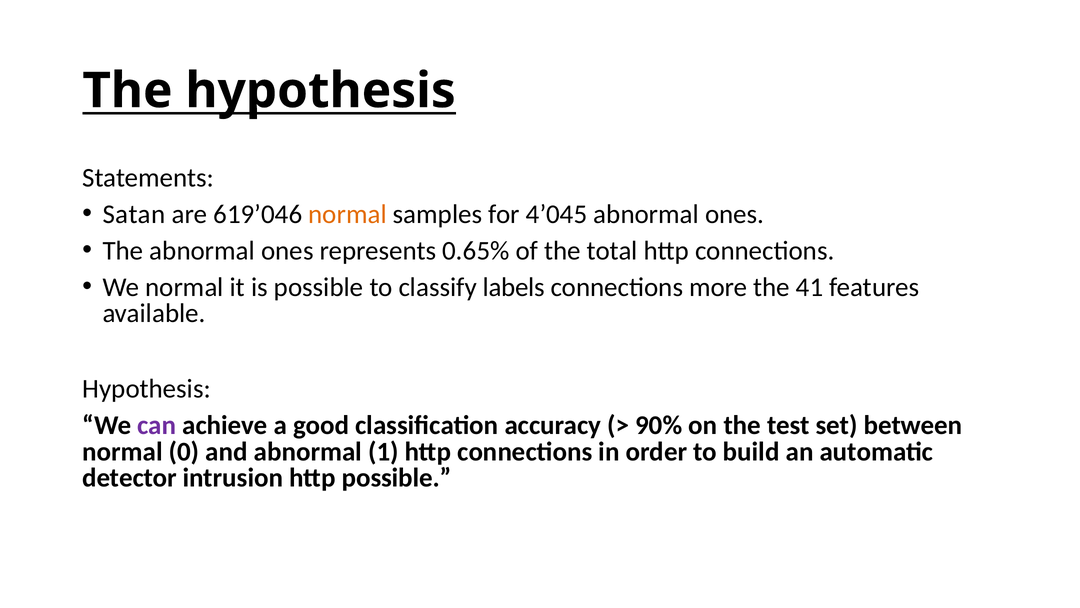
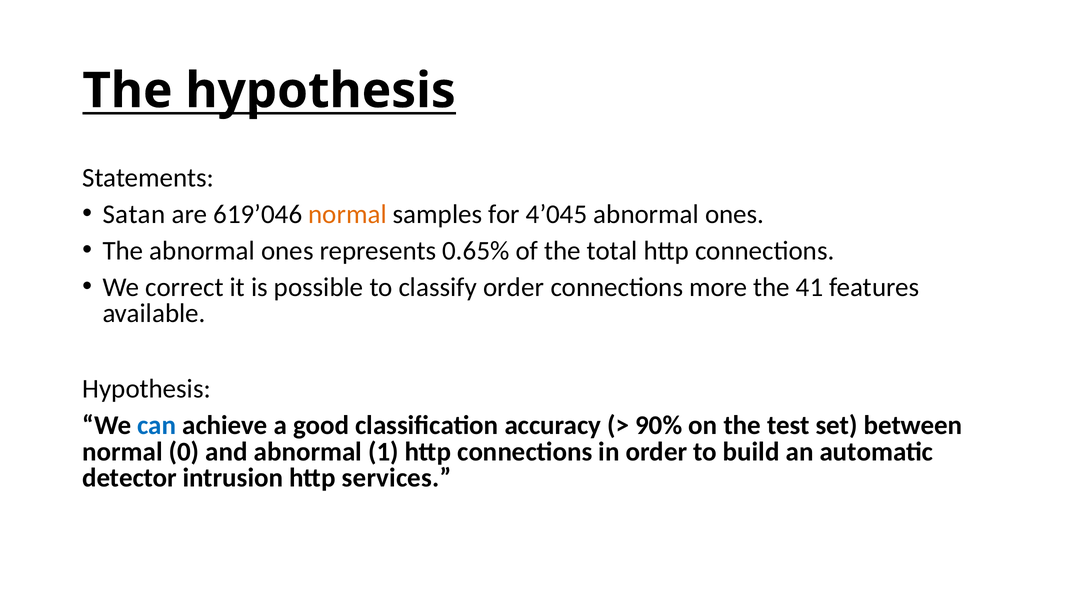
We normal: normal -> correct (184, 287)
classify labels: labels -> order (514, 287)
can colour: purple -> blue (157, 425)
http possible: possible -> services (397, 478)
